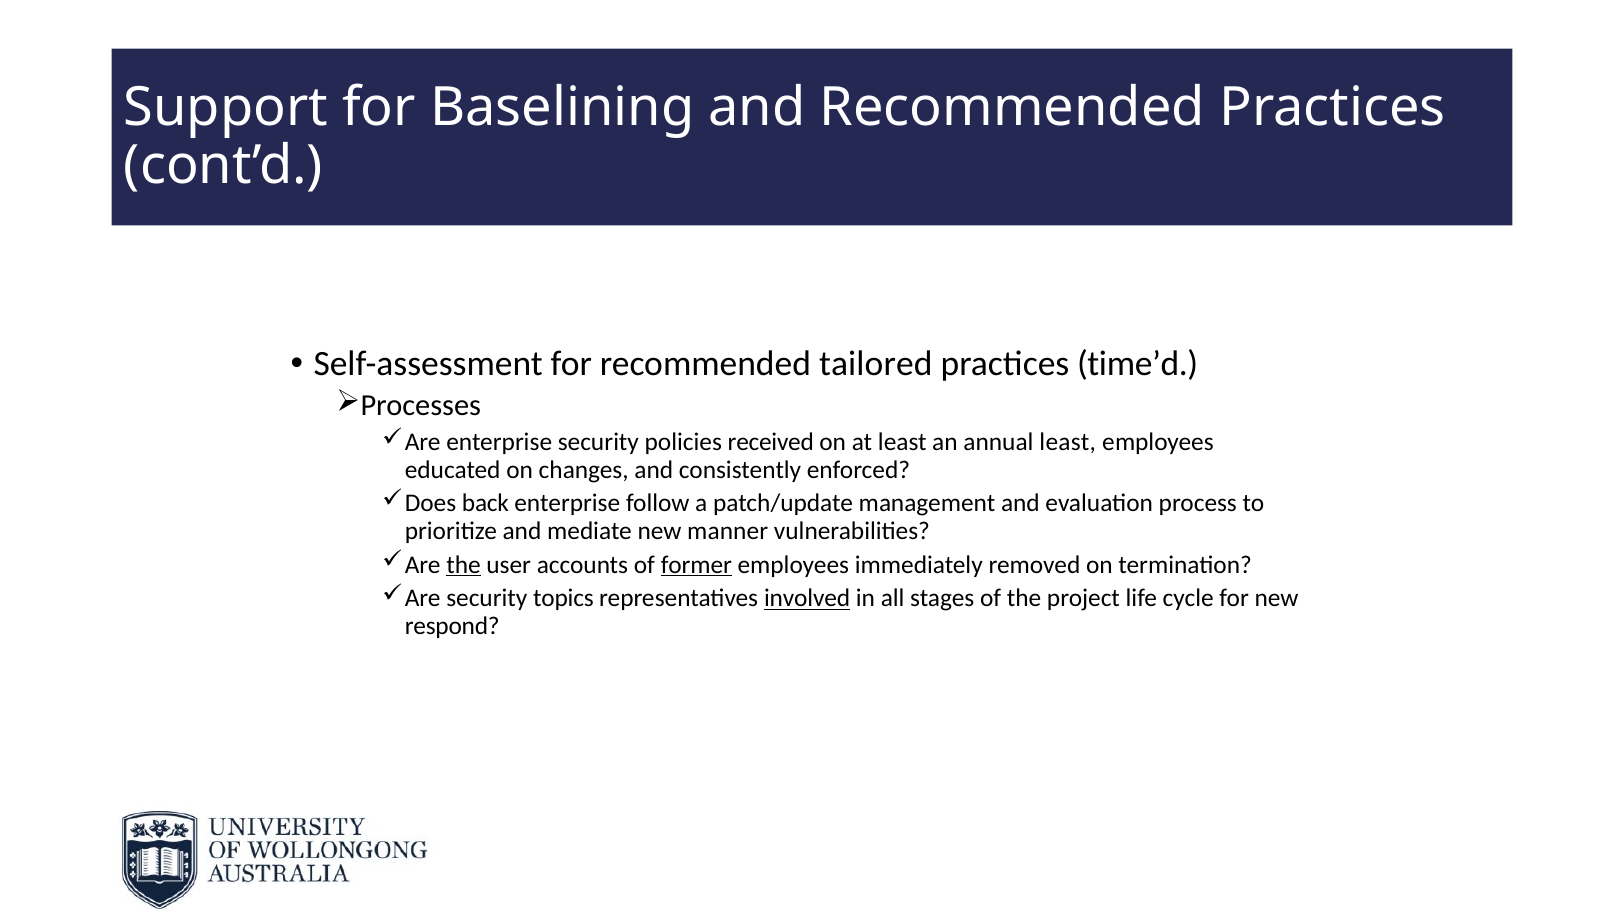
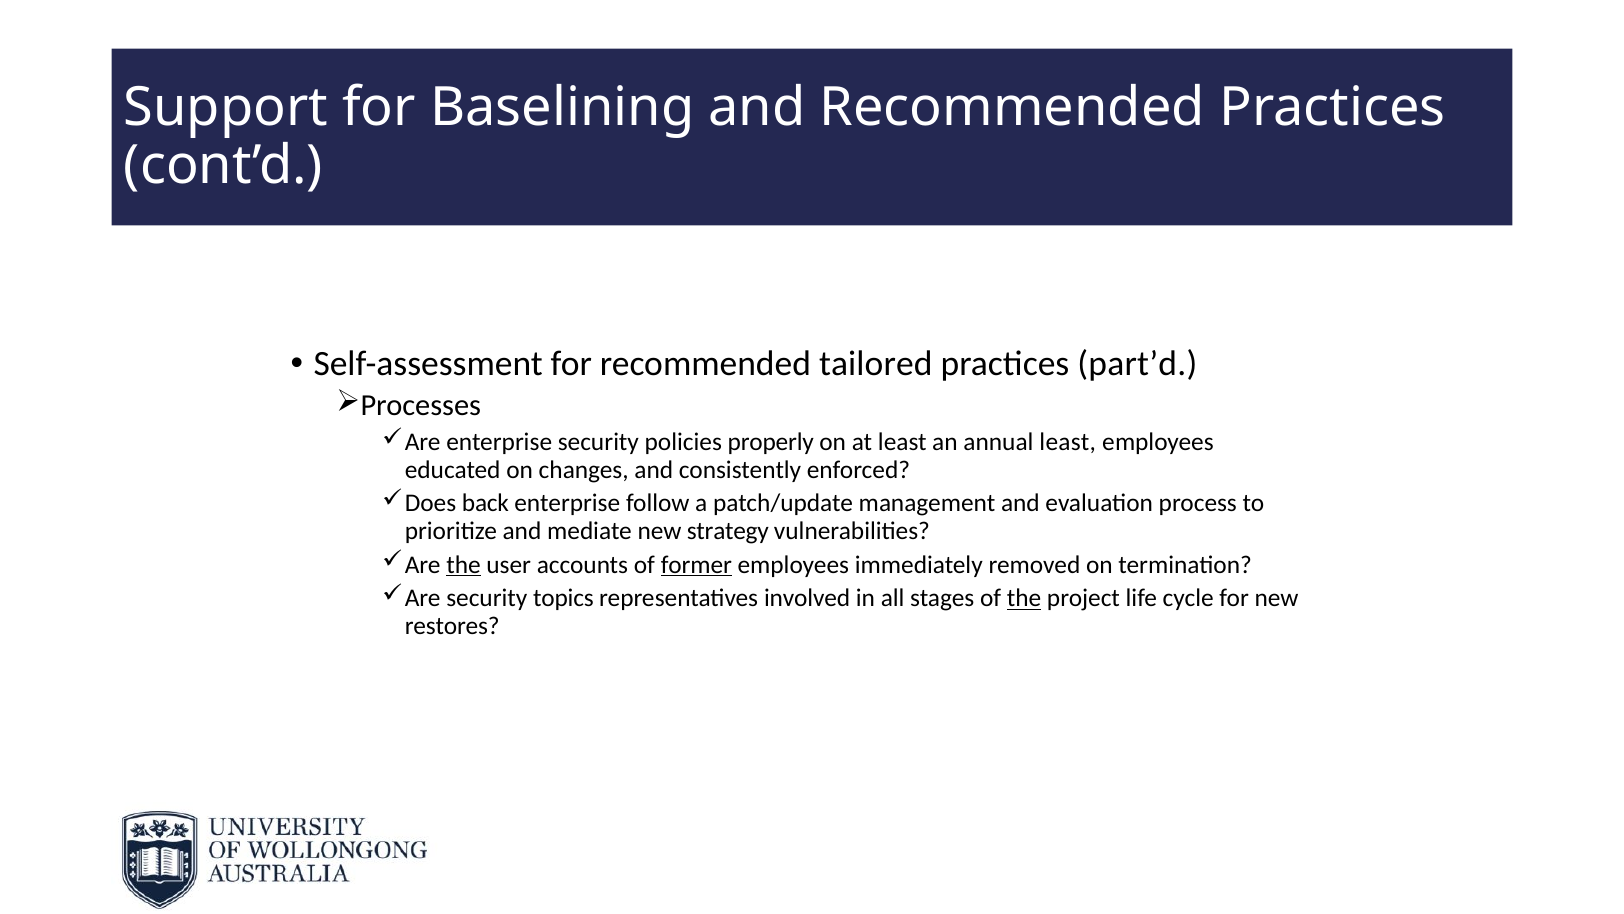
time’d: time’d -> part’d (1137, 364)
received: received -> properly (771, 442)
manner: manner -> strategy (728, 531)
involved underline: present -> none (807, 598)
the underline: none -> present (1024, 598)
respond: respond -> restores (452, 626)
